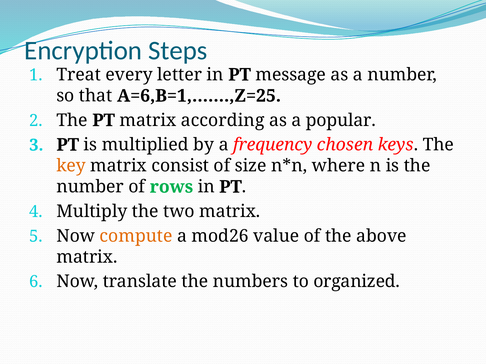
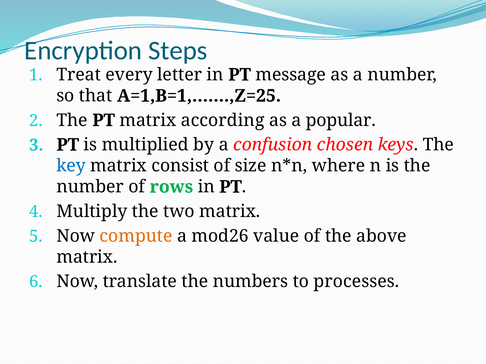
A=6,B=1,…….,Z=25: A=6,B=1,…….,Z=25 -> A=1,B=1,…….,Z=25 (199, 96)
frequency: frequency -> confusion (273, 145)
key colour: orange -> blue (71, 166)
organized: organized -> processes (356, 282)
